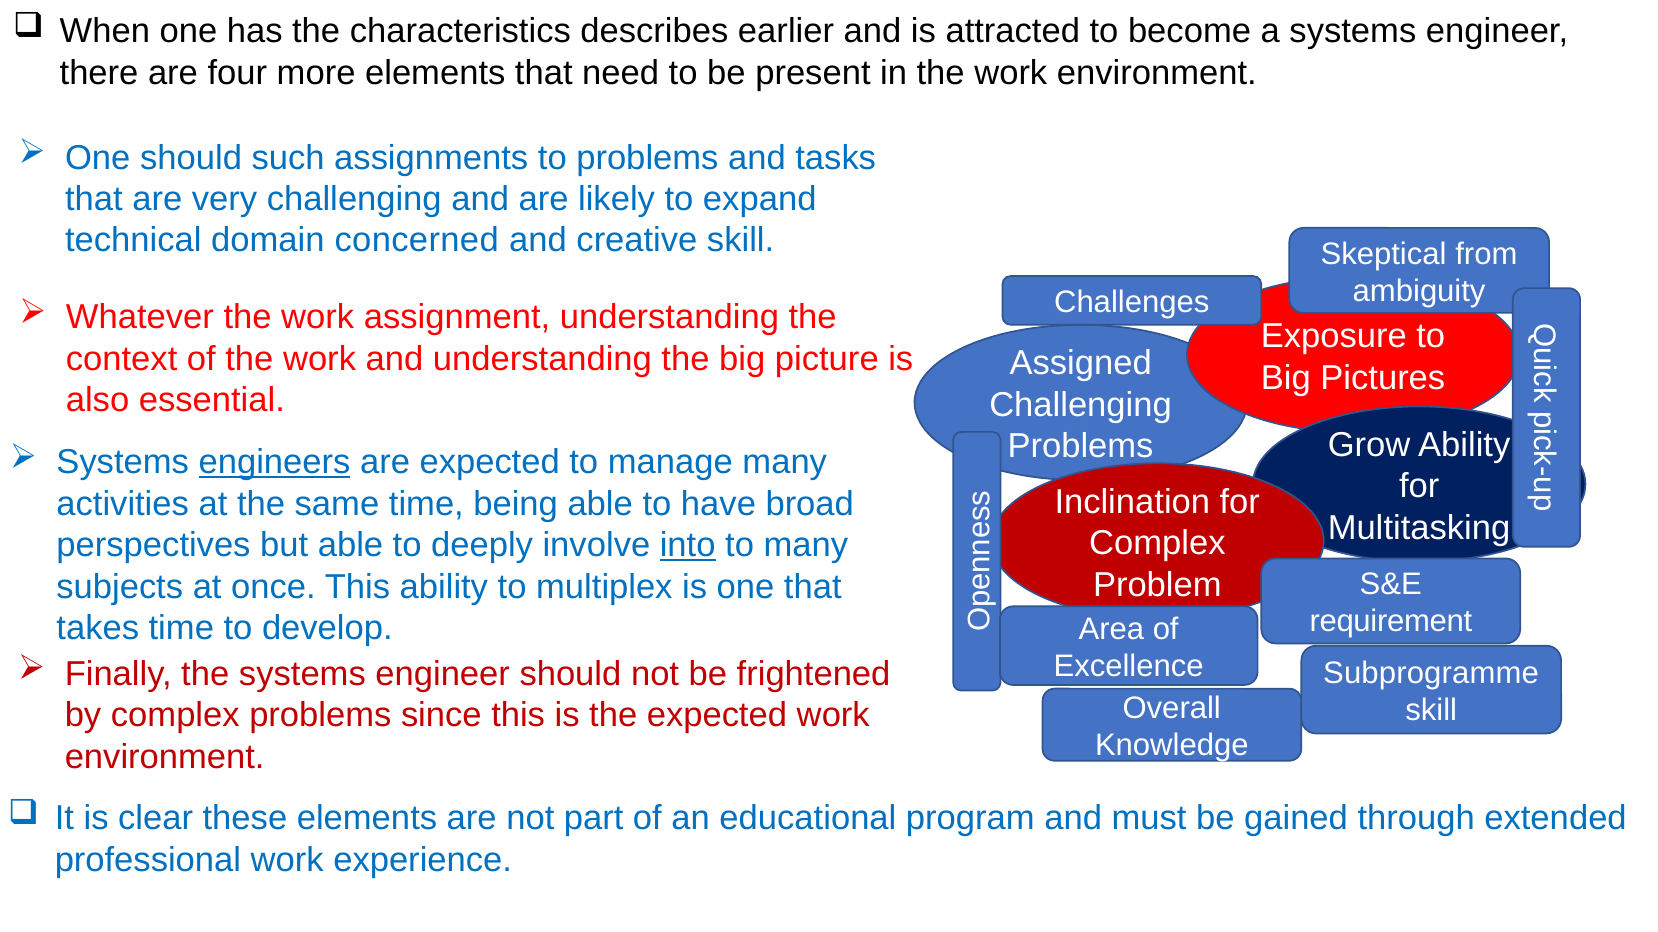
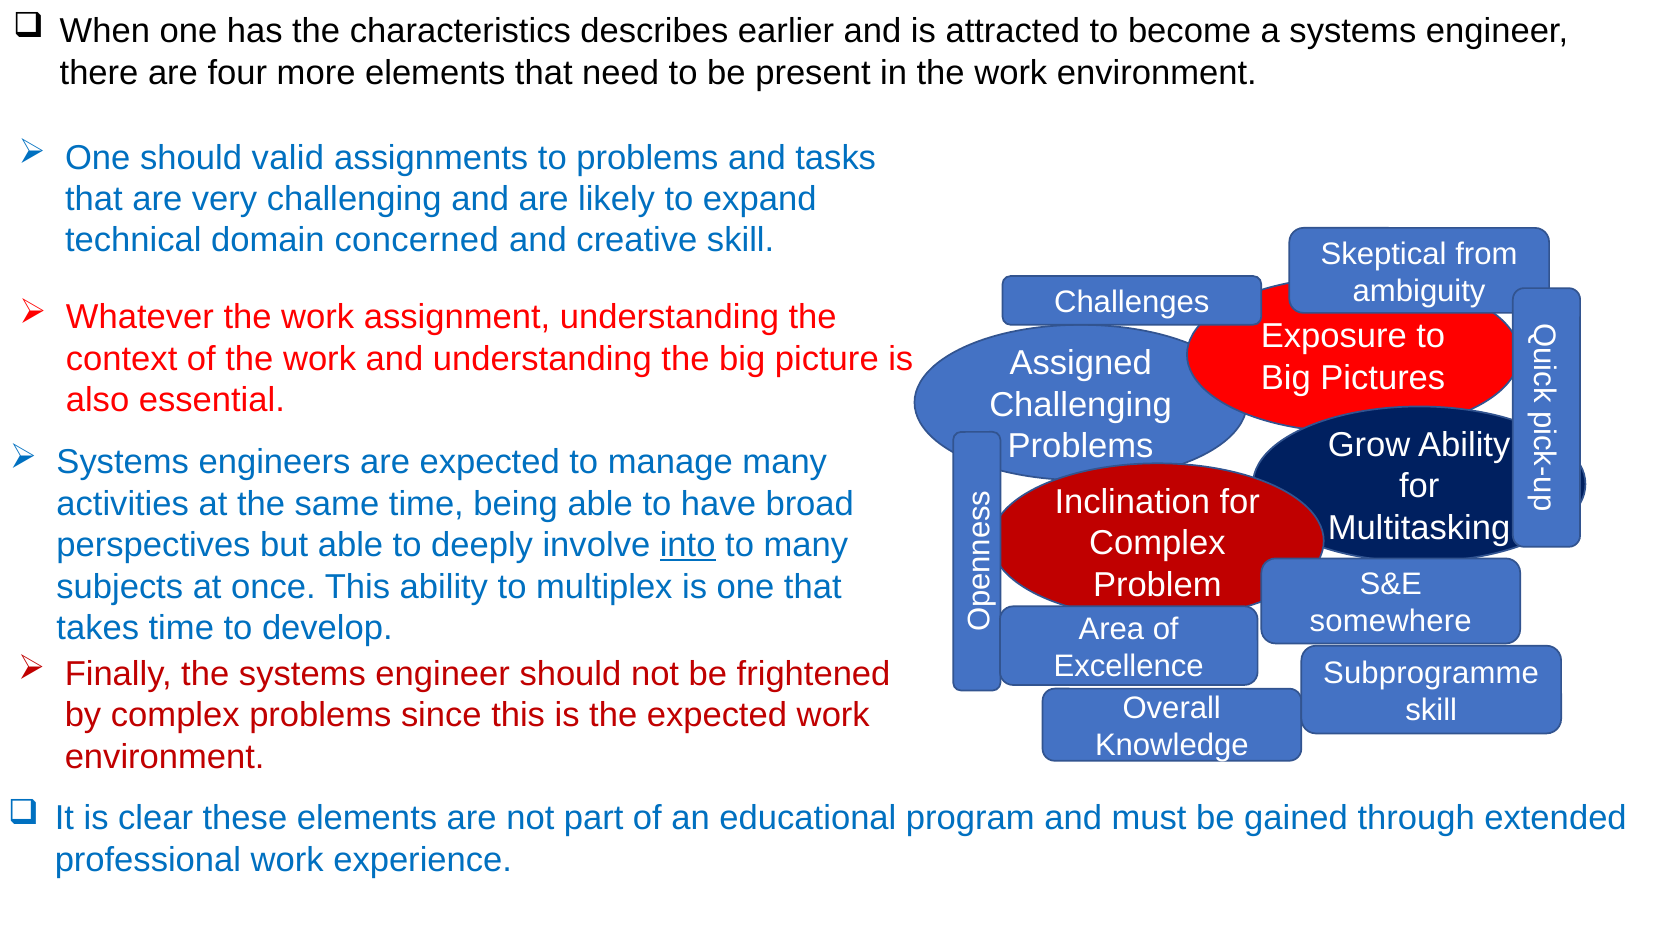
such: such -> valid (288, 158)
engineers underline: present -> none (274, 463)
requirement: requirement -> somewhere (1391, 622)
